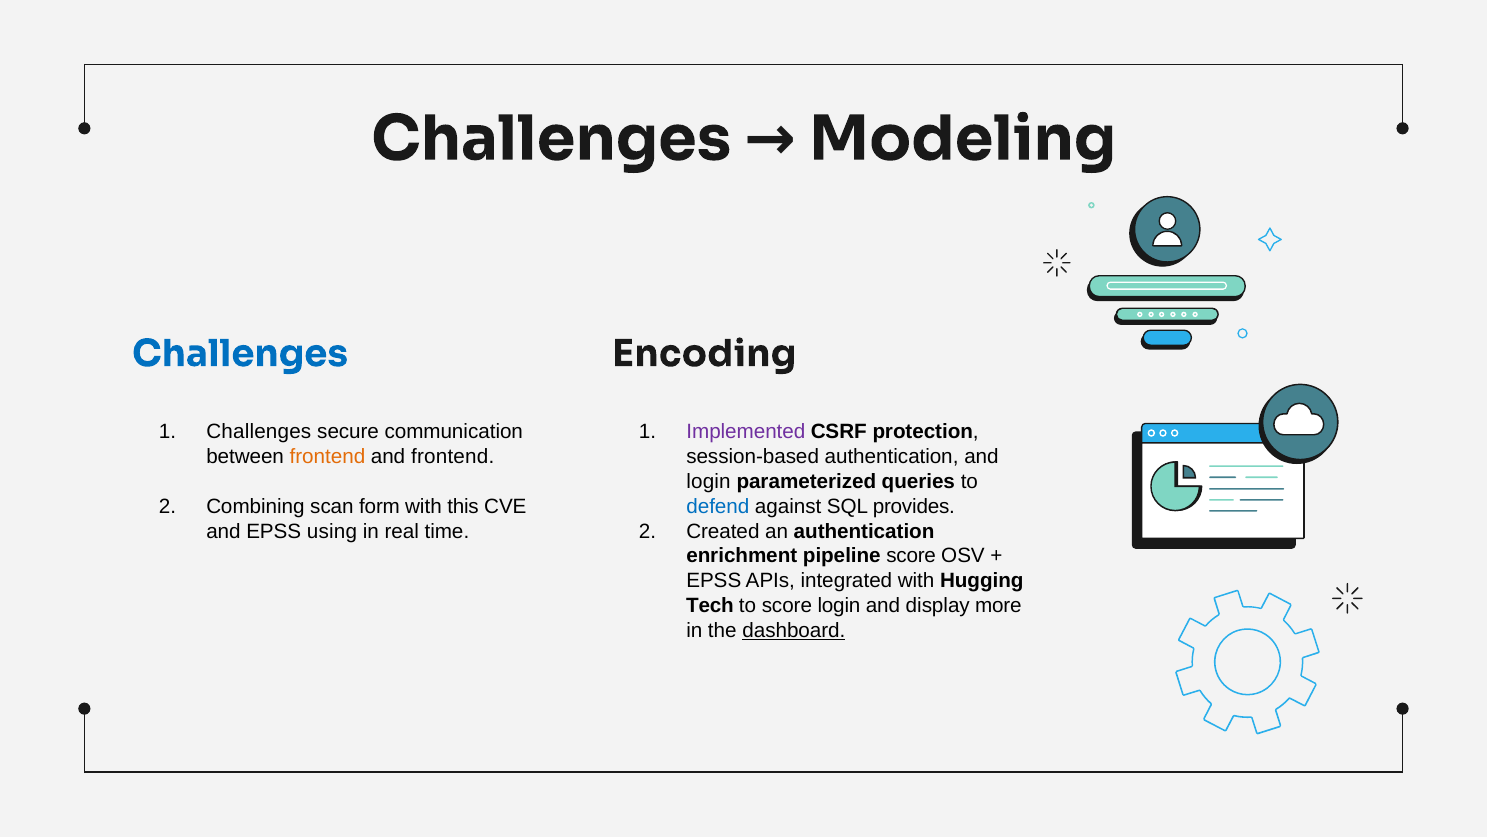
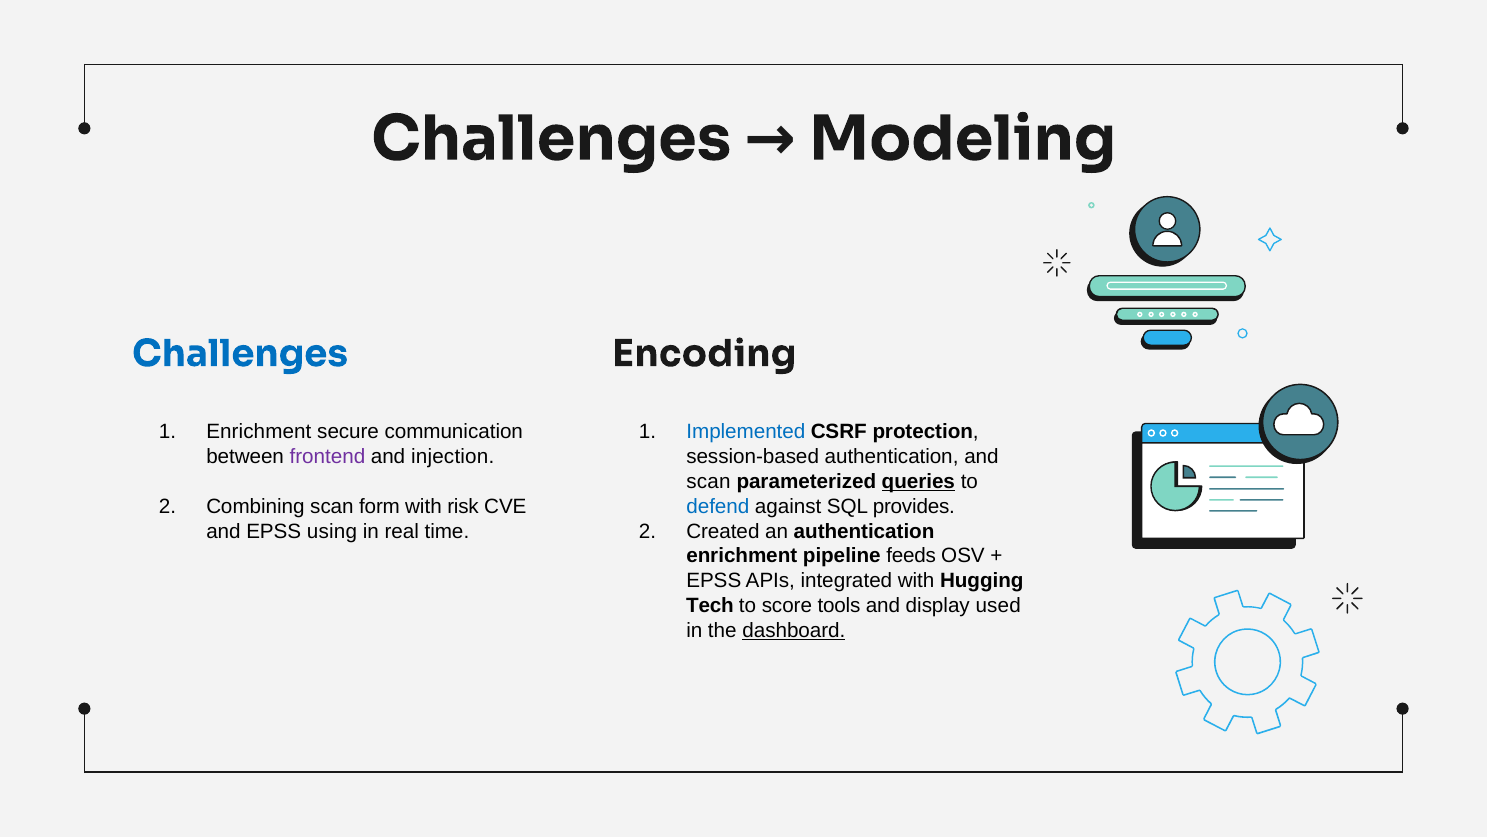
Challenges: Challenges -> Enrichment (259, 432)
Implemented colour: purple -> blue (746, 432)
frontend colour: orange -> purple (327, 456)
and frontend: frontend -> injection (453, 456)
login: login -> scan (709, 481)
queries underline: none -> present (918, 481)
this: this -> risk (463, 506)
pipeline score: score -> feeds (911, 556)
score login: login -> tools (839, 605)
more: more -> used (998, 605)
